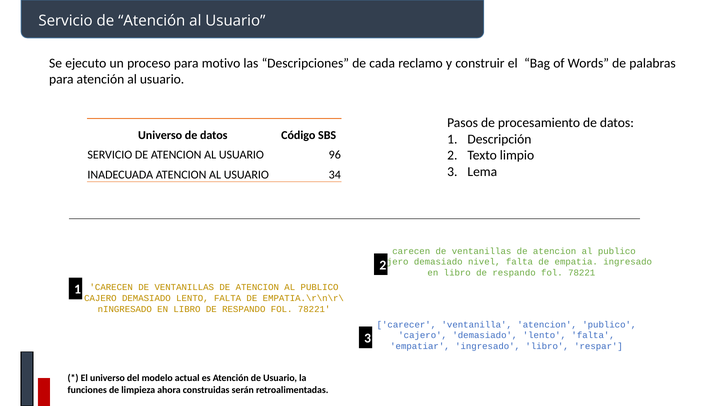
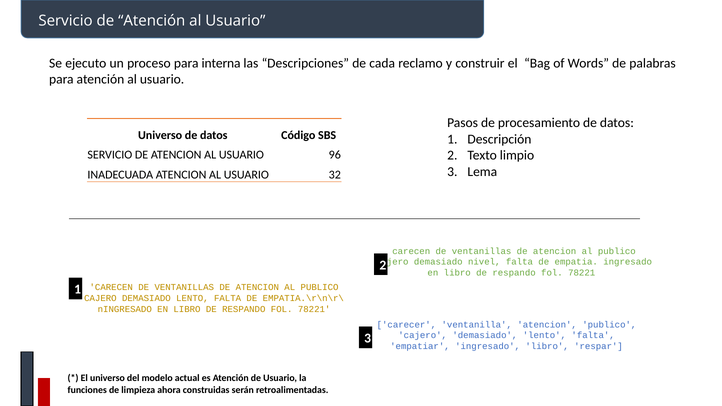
motivo: motivo -> interna (221, 63)
34: 34 -> 32 (335, 175)
